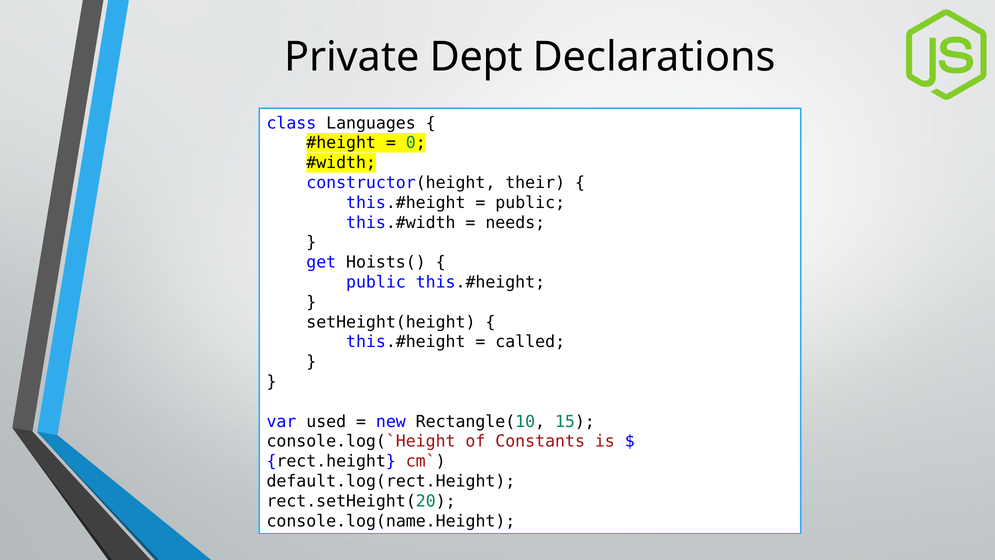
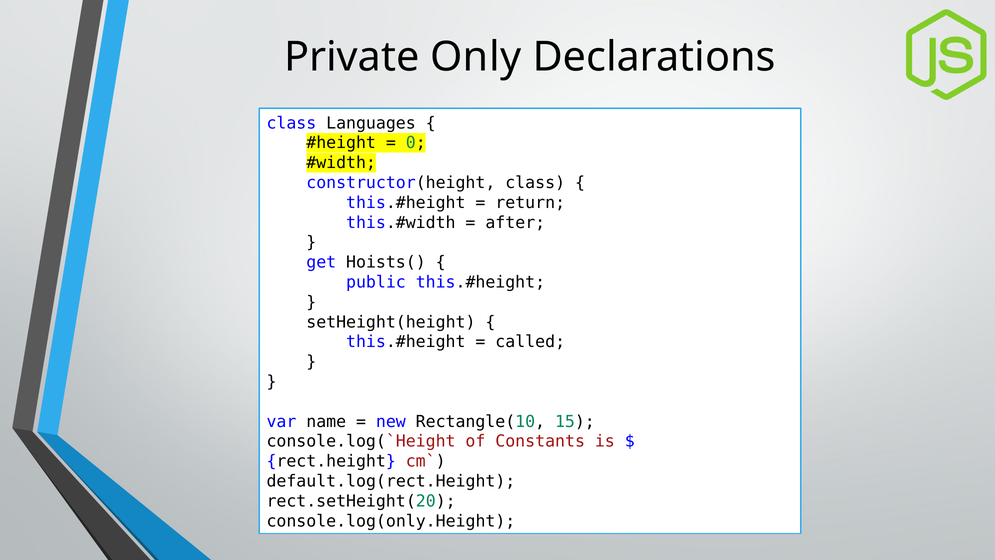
Dept: Dept -> Only (476, 57)
constructor(height their: their -> class (535, 183)
public: public -> return (530, 203)
needs: needs -> after (515, 222)
used: used -> name (326, 421)
console.log(name.Height: console.log(name.Height -> console.log(only.Height (391, 521)
